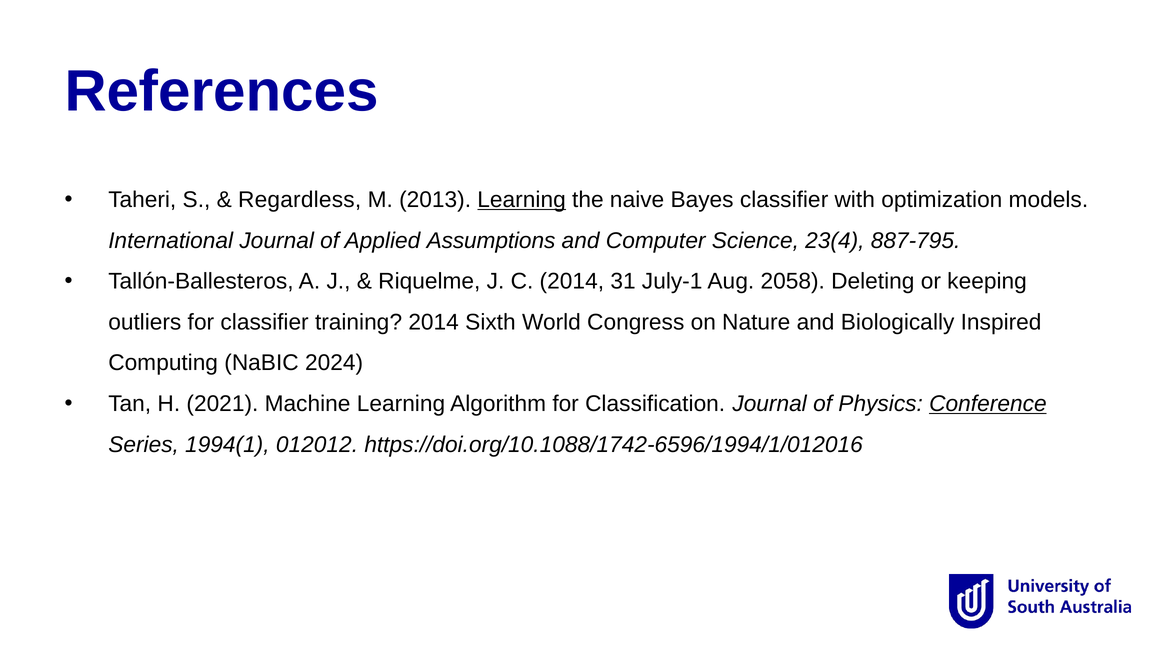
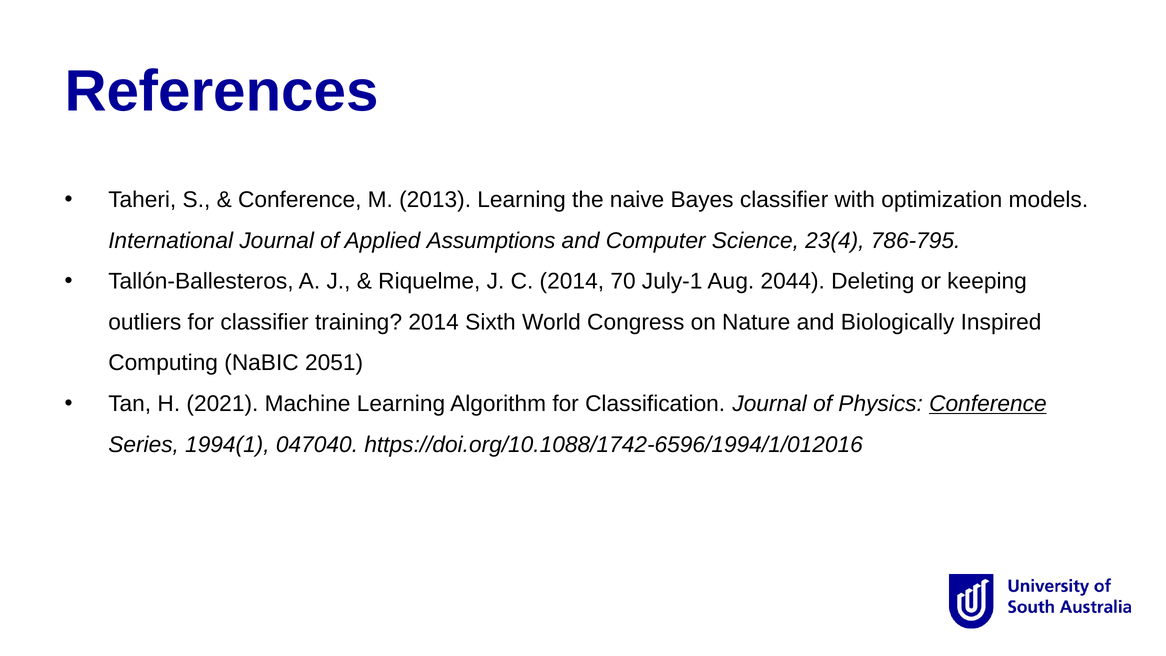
Regardless: Regardless -> Conference (300, 200)
Learning underline: present -> none (522, 200)
887-795: 887-795 -> 786-795 (916, 240)
31: 31 -> 70 (623, 281)
2058: 2058 -> 2044 (793, 281)
2024: 2024 -> 2051 (334, 363)
012012: 012012 -> 047040 (317, 445)
